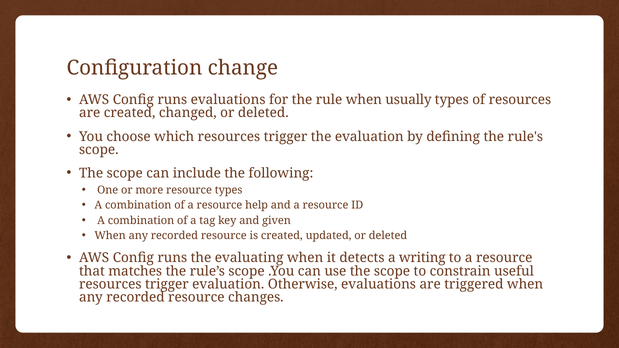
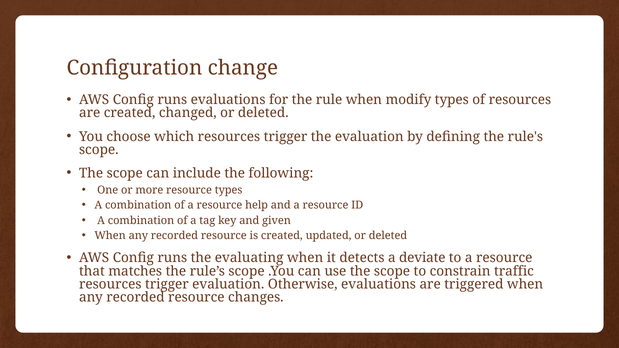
usually: usually -> modify (408, 100)
writing: writing -> deviate (422, 258)
useful: useful -> traffic (514, 271)
